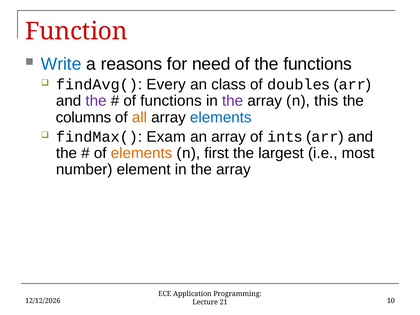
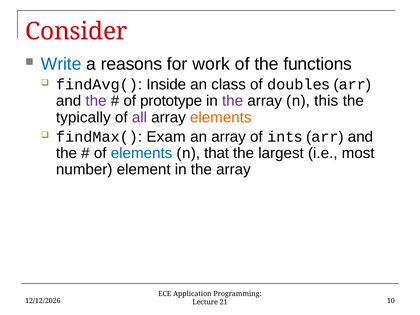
Function: Function -> Consider (76, 31)
need: need -> work (211, 64)
Every: Every -> Inside (166, 85)
of functions: functions -> prototype (171, 101)
columns: columns -> typically (83, 117)
all colour: orange -> purple (139, 117)
elements colour: blue -> orange (221, 117)
elements colour: orange -> blue (142, 153)
first: first -> that (217, 153)
